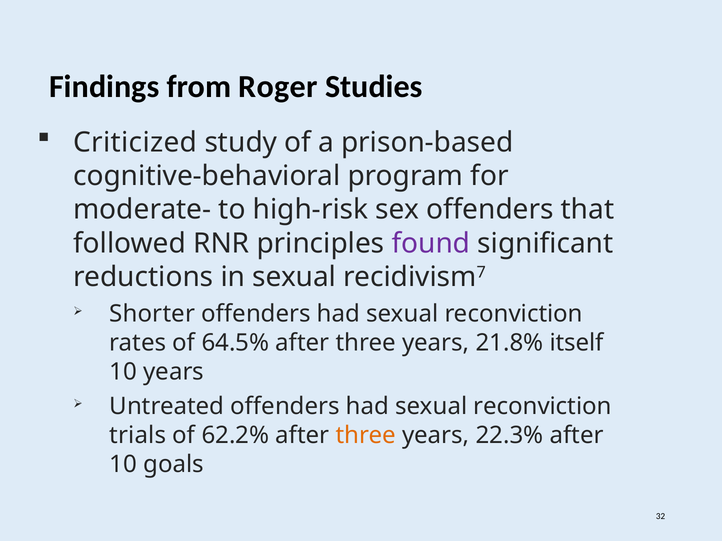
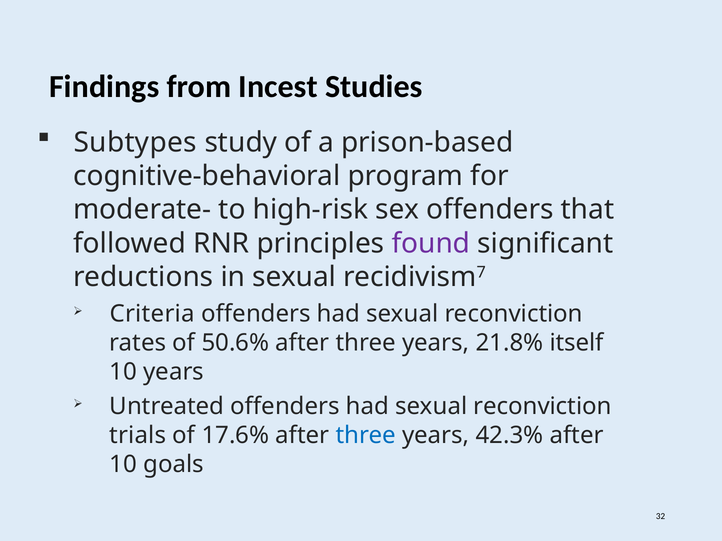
Roger: Roger -> Incest (278, 87)
Criticized: Criticized -> Subtypes (135, 143)
Shorter: Shorter -> Criteria (152, 314)
64.5%: 64.5% -> 50.6% (235, 343)
62.2%: 62.2% -> 17.6% (235, 436)
three colour: orange -> blue (366, 436)
22.3%: 22.3% -> 42.3% (509, 436)
